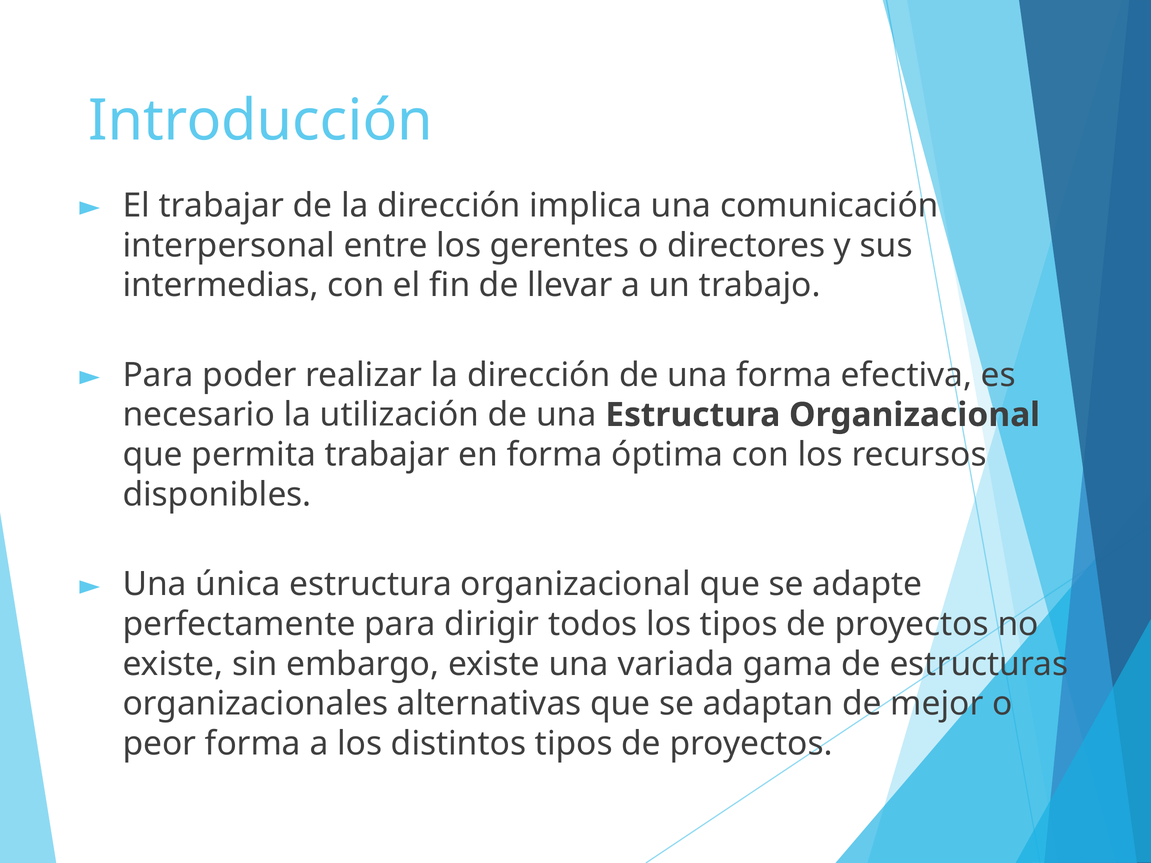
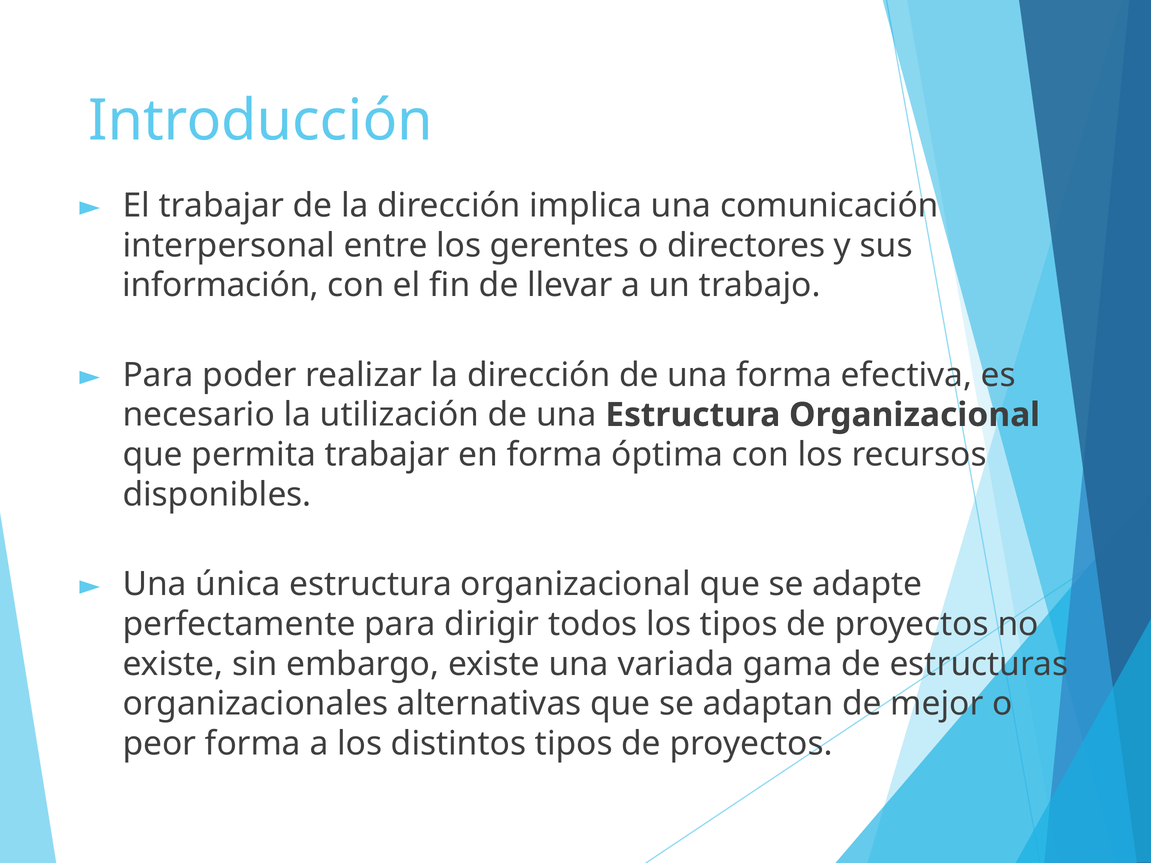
intermedias: intermedias -> información (221, 285)
